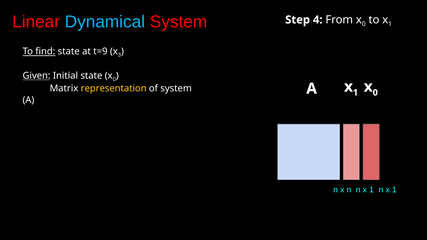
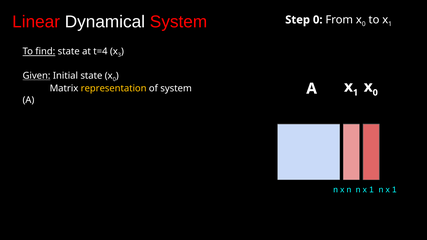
Dynamical colour: light blue -> white (105, 22)
Step 4: 4 -> 0 (318, 20)
t=9: t=9 -> t=4 (100, 51)
